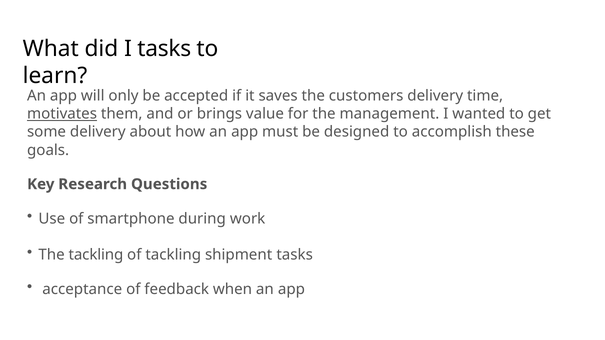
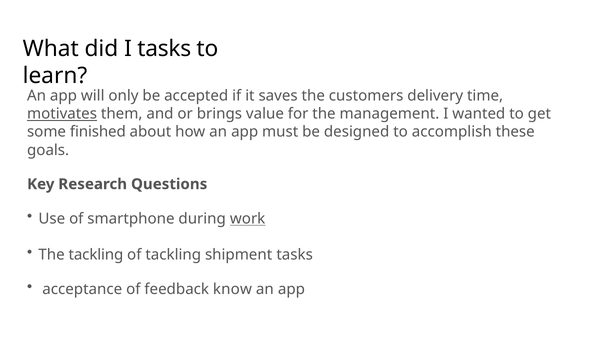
some delivery: delivery -> finished (98, 132)
work underline: none -> present (248, 219)
when: when -> know (232, 290)
